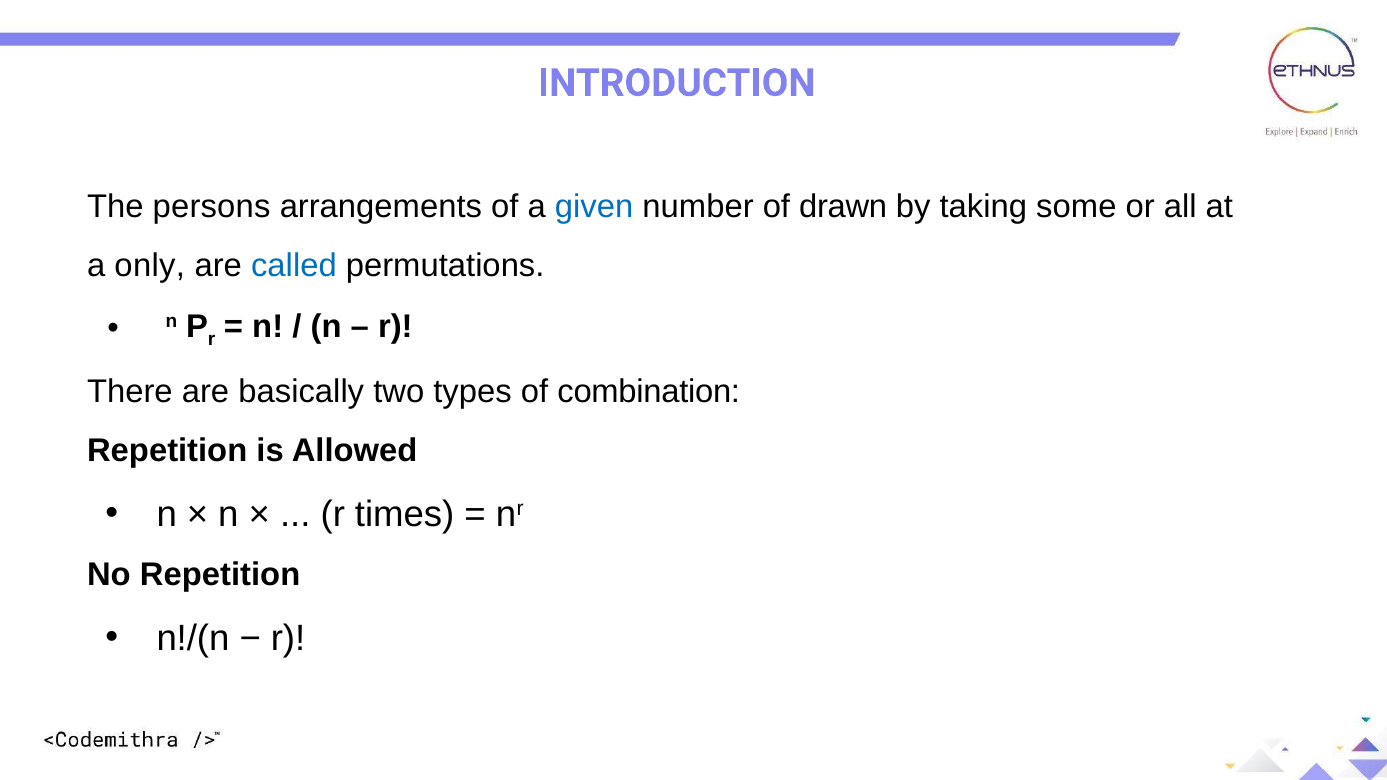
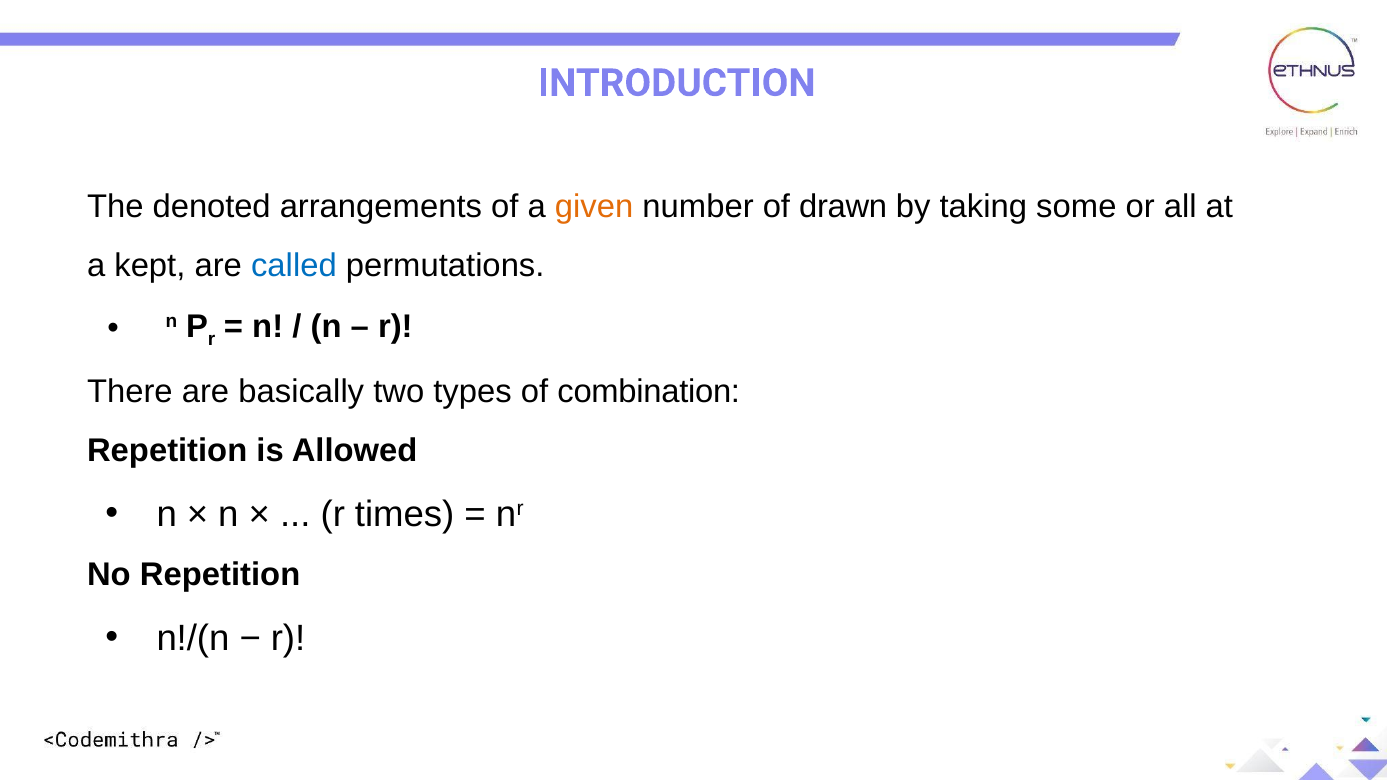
persons: persons -> denoted (212, 206)
given colour: blue -> orange (594, 206)
only: only -> kept (150, 265)
